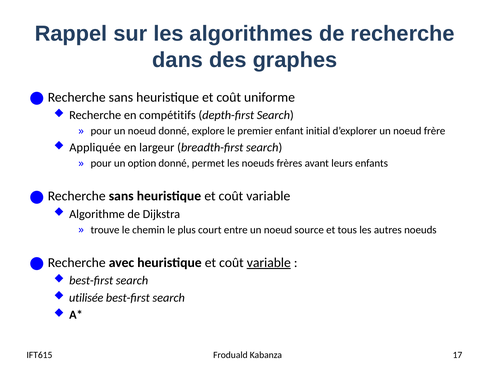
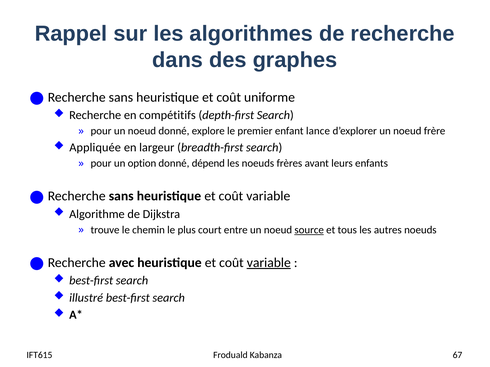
initial: initial -> lance (318, 131)
permet: permet -> dépend (208, 164)
source underline: none -> present (309, 230)
utilisée: utilisée -> illustré (86, 298)
17: 17 -> 67 (457, 355)
